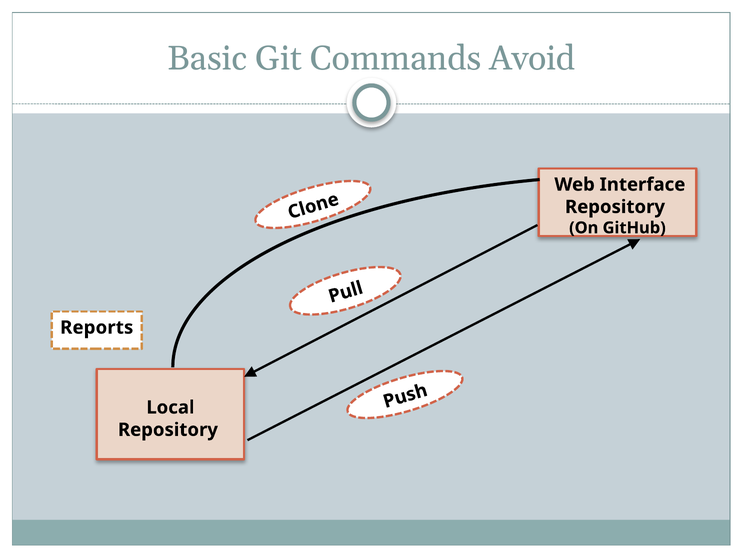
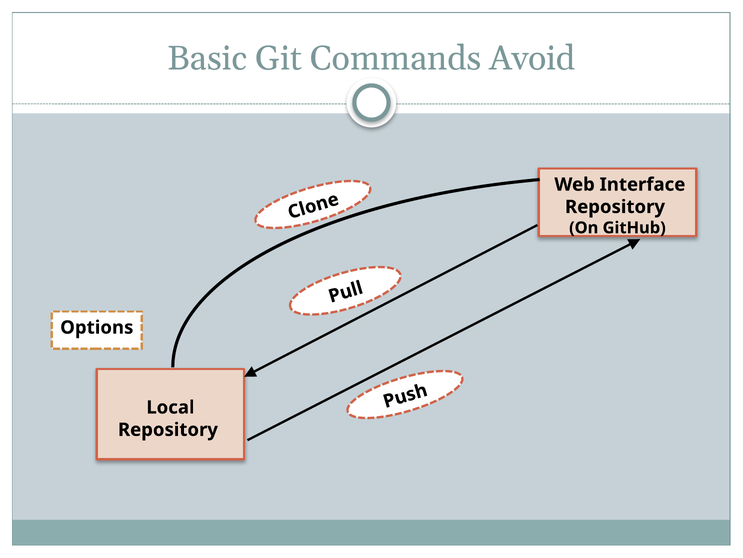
Reports: Reports -> Options (97, 327)
